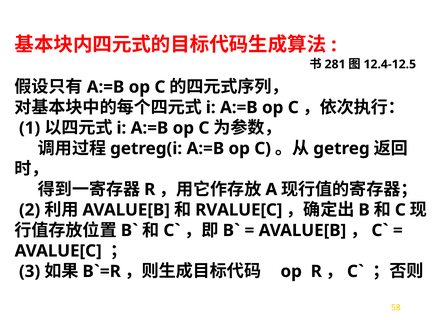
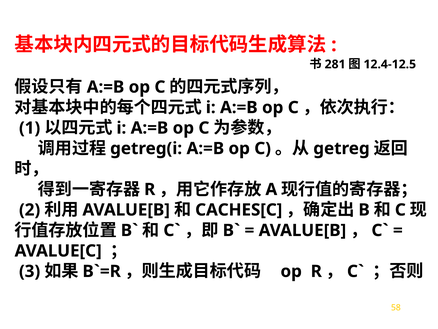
RVALUE[C: RVALUE[C -> CACHES[C (239, 210)
